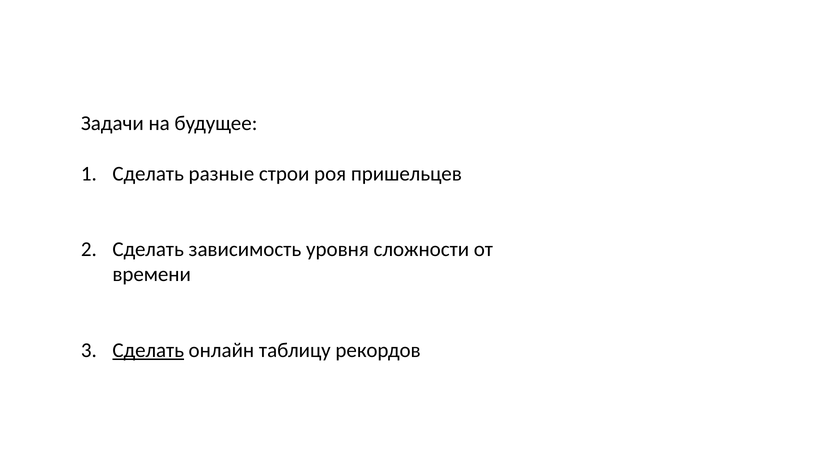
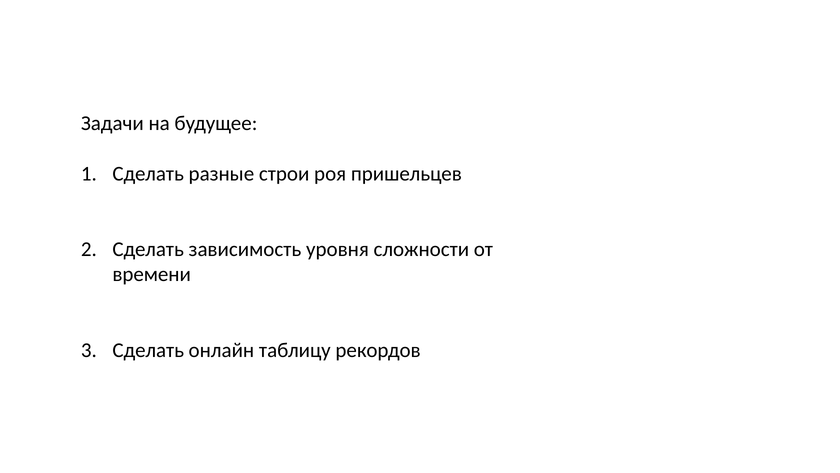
Сделать underline: present -> none (148, 350)
